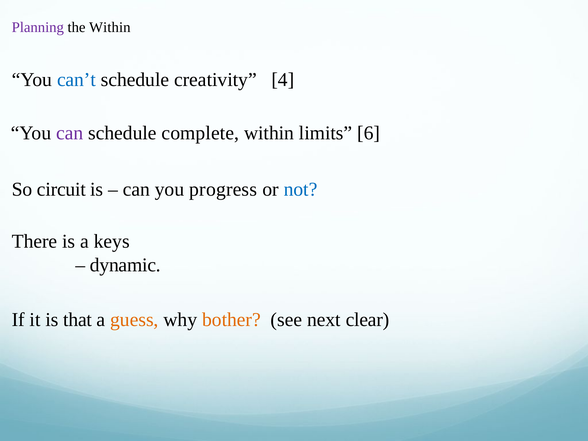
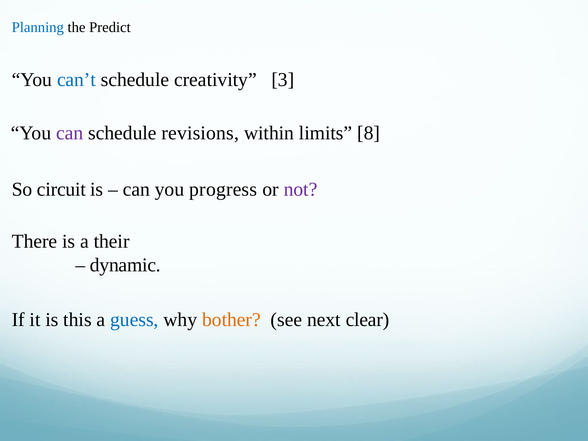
Planning colour: purple -> blue (38, 27)
the Within: Within -> Predict (110, 27)
4: 4 -> 3 (283, 80)
complete: complete -> revisions (200, 133)
6: 6 -> 8 (369, 133)
not colour: blue -> purple (301, 189)
keys: keys -> their (112, 241)
that: that -> this (77, 320)
guess colour: orange -> blue (134, 320)
